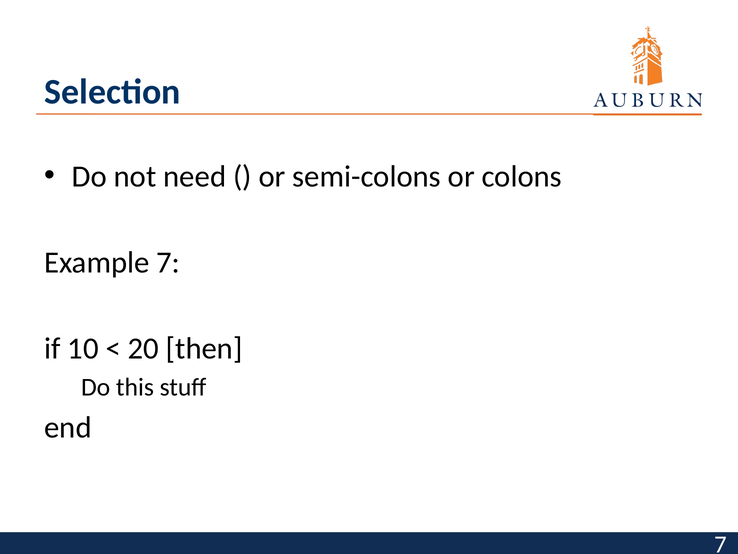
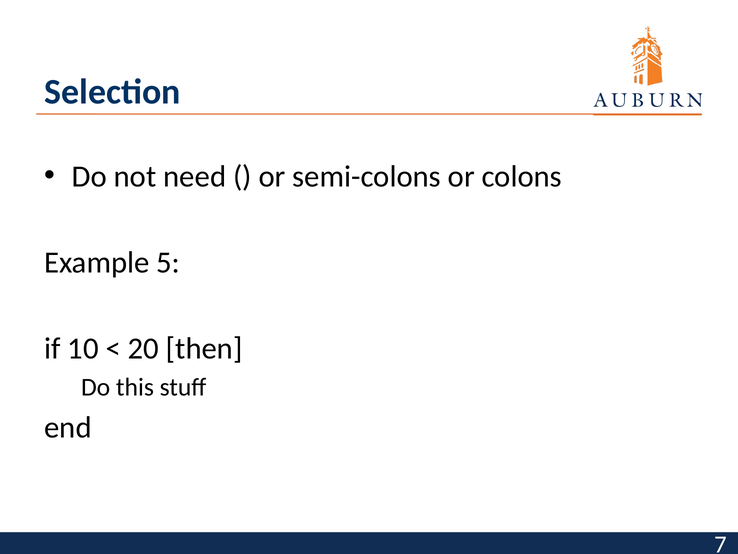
Example 7: 7 -> 5 (168, 262)
